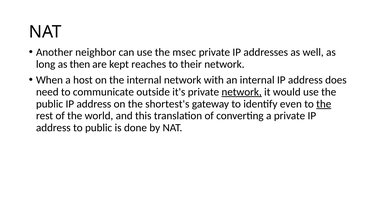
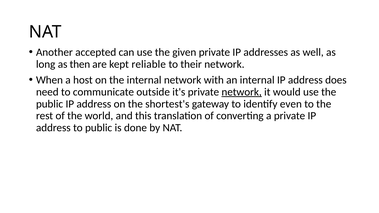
neighbor: neighbor -> accepted (96, 52)
msec: msec -> given (184, 52)
reaches: reaches -> reliable (149, 64)
the underline: present -> none (324, 104)
